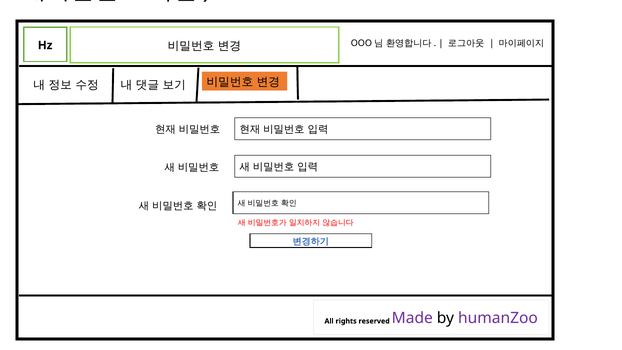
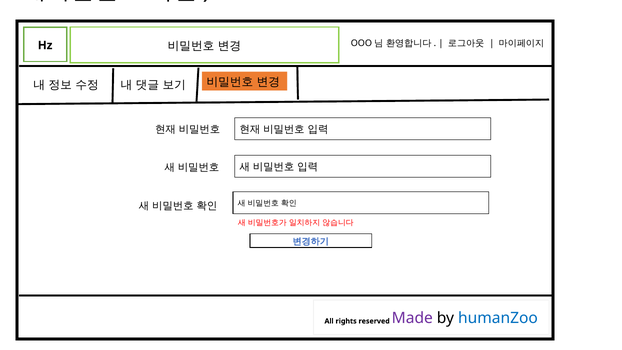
humanZoo colour: purple -> blue (498, 318)
